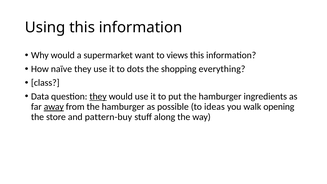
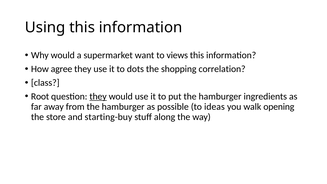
naïve: naïve -> agree (62, 69)
everything: everything -> correlation (222, 69)
Data: Data -> Root (40, 96)
away underline: present -> none (54, 107)
pattern-buy: pattern-buy -> starting-buy (108, 117)
